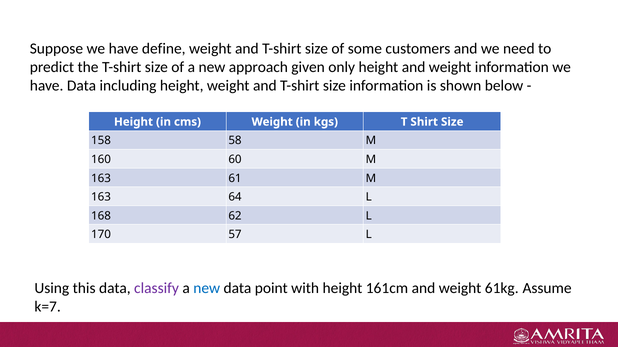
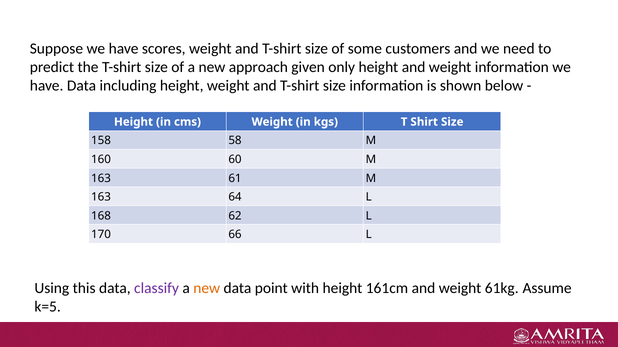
define: define -> scores (164, 49)
57: 57 -> 66 (235, 235)
new colour: blue -> orange (207, 289)
k=7: k=7 -> k=5 (48, 307)
